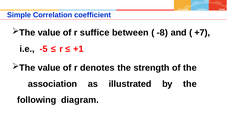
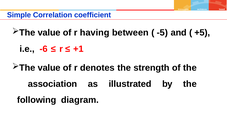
suffice: suffice -> having (95, 33)
-8: -8 -> -5 (162, 33)
+7: +7 -> +5 (202, 33)
-5: -5 -> -6 (44, 49)
